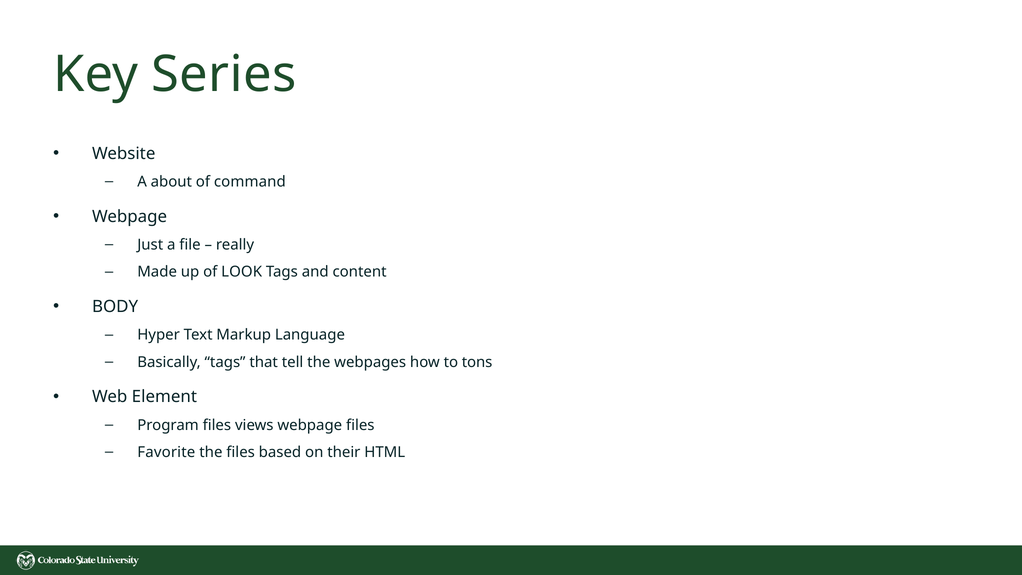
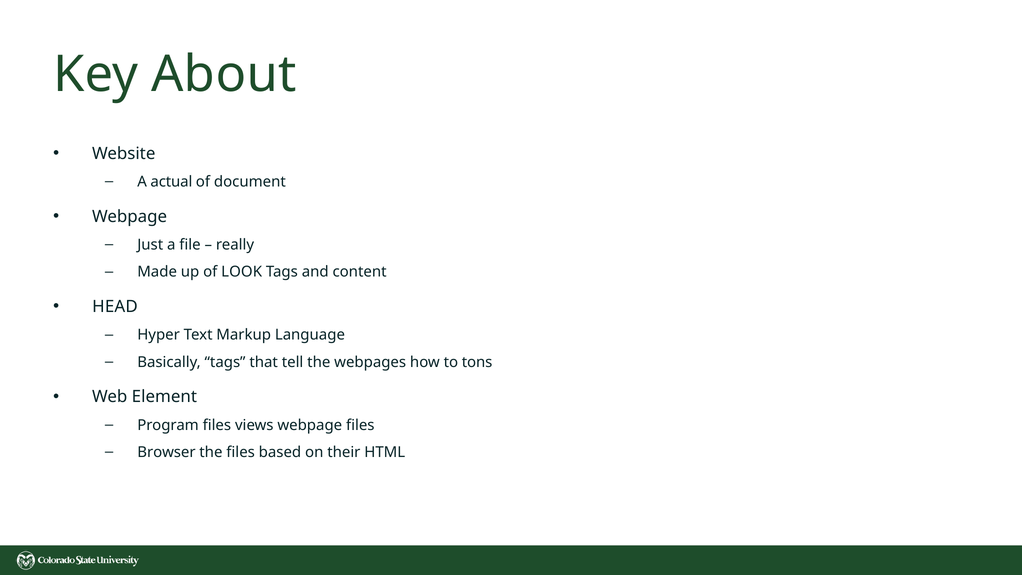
Series: Series -> About (224, 75)
about: about -> actual (171, 182)
command: command -> document (250, 182)
BODY: BODY -> HEAD (115, 307)
Favorite: Favorite -> Browser (166, 452)
